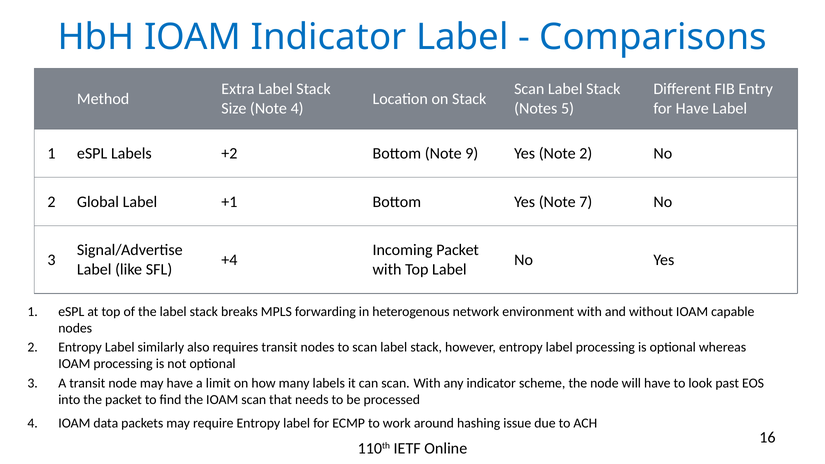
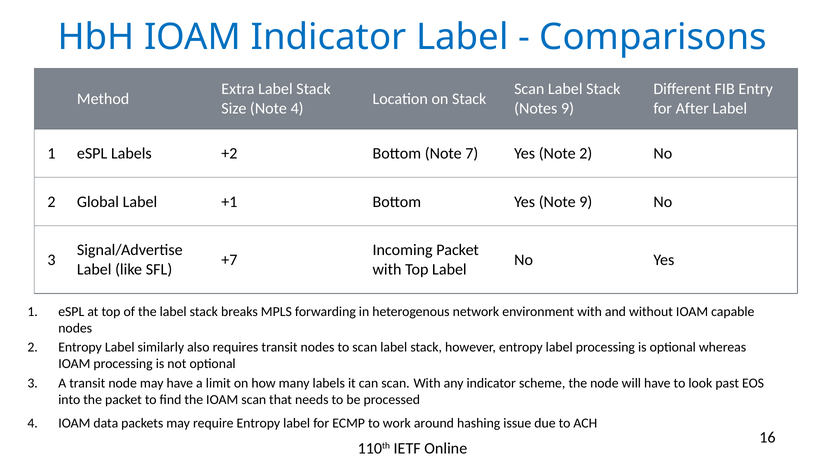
Notes 5: 5 -> 9 (568, 109)
for Have: Have -> After (692, 109)
9: 9 -> 7 (472, 153)
Note 7: 7 -> 9 (586, 202)
+4: +4 -> +7 (229, 260)
